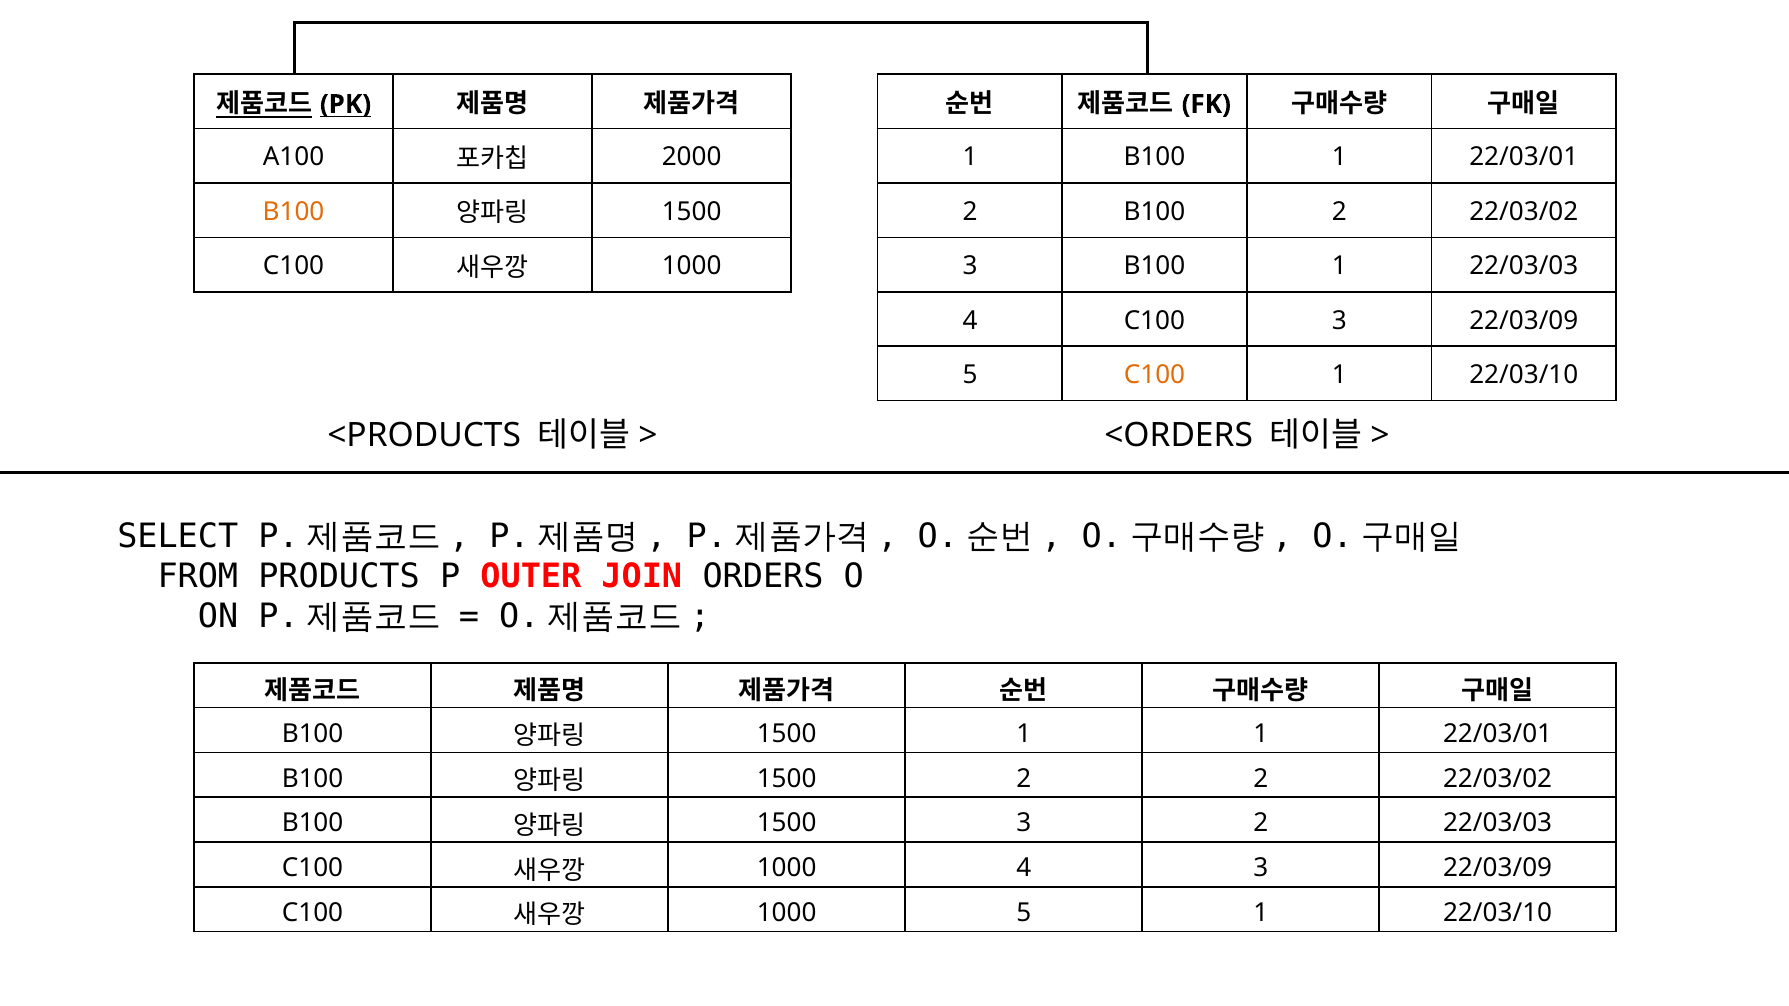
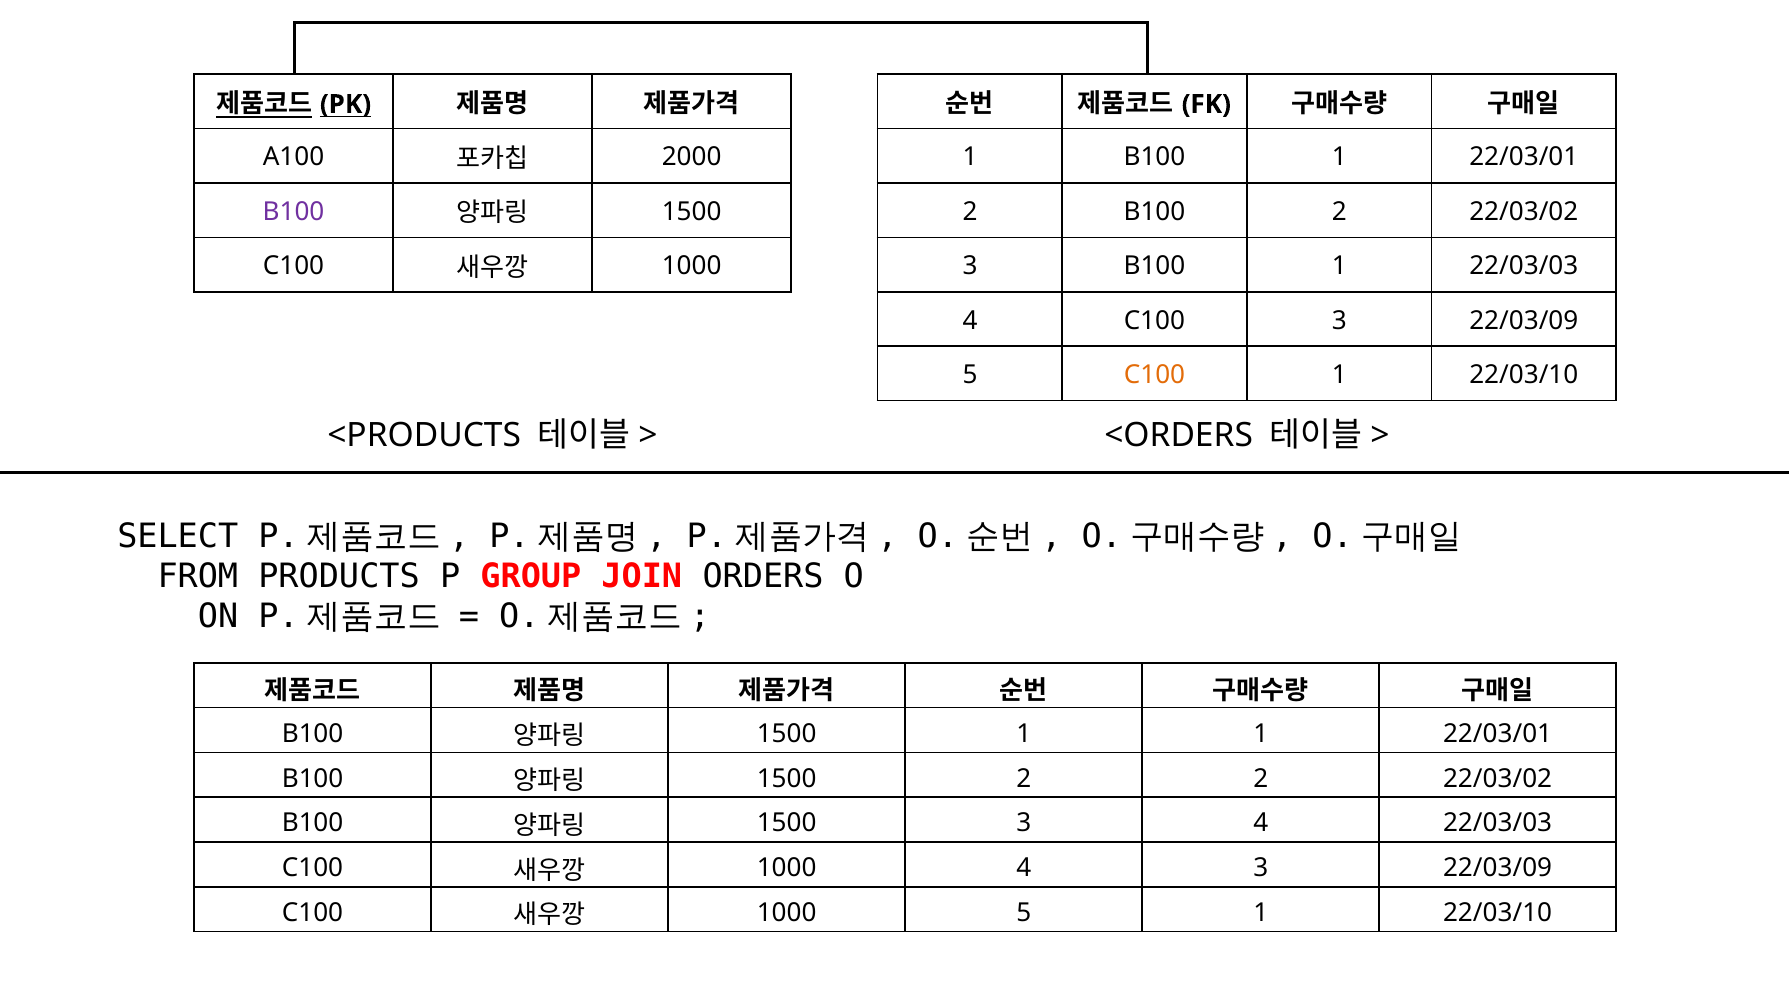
B100 colour: orange -> purple (294, 212)
OUTER: OUTER -> GROUP (531, 576)
3 2: 2 -> 4 (1261, 823)
